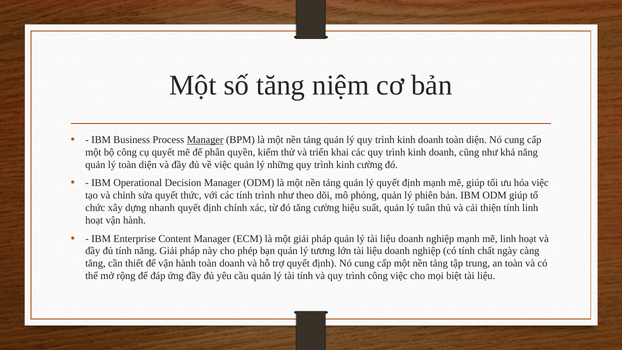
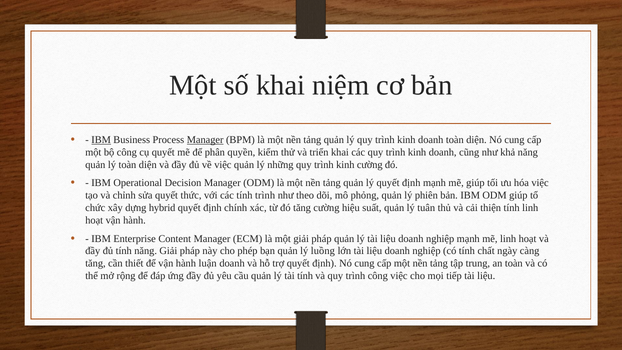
số tăng: tăng -> khai (281, 85)
IBM underline: none -> present (101, 140)
nhanh: nhanh -> hybrid (162, 208)
tương: tương -> luồng (323, 251)
hành toàn: toàn -> luận (208, 263)
biệt: biệt -> tiếp (454, 276)
